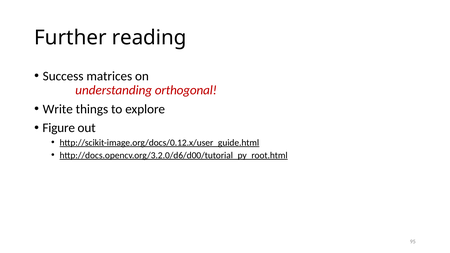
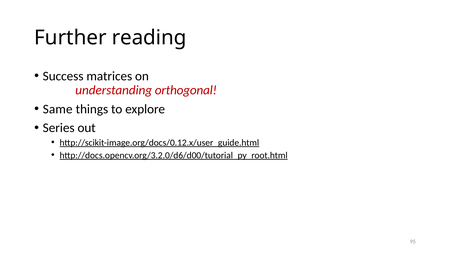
Write: Write -> Same (58, 109)
Figure: Figure -> Series (59, 128)
